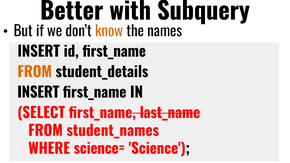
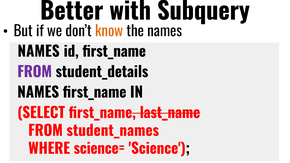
INSERT: INSERT -> NAMES (39, 52)
FROM colour: orange -> purple (35, 72)
INSERT: INSERT -> NAMES (38, 93)
